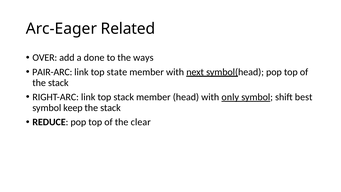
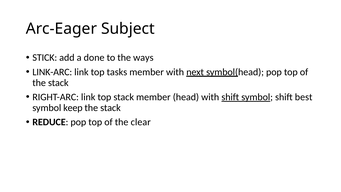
Related: Related -> Subject (128, 29)
OVER: OVER -> STICK (45, 58)
PAIR-ARC: PAIR-ARC -> LINK-ARC (52, 72)
state: state -> tasks (117, 72)
with only: only -> shift (230, 97)
